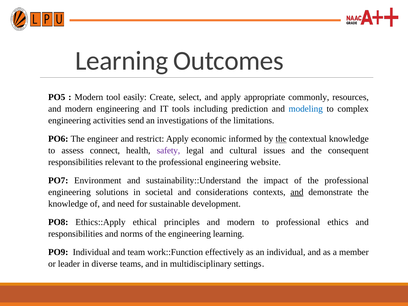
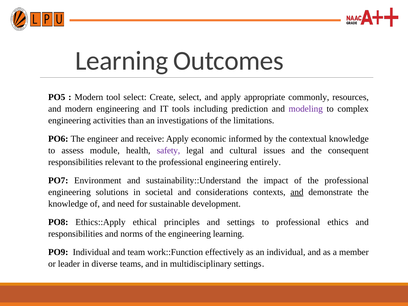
tool easily: easily -> select (135, 97)
modeling colour: blue -> purple (306, 109)
send: send -> than (136, 120)
restrict: restrict -> receive (150, 139)
the underline: present -> none (281, 139)
connect: connect -> module (105, 151)
website: website -> entirely (266, 162)
principles and modern: modern -> settings (241, 222)
